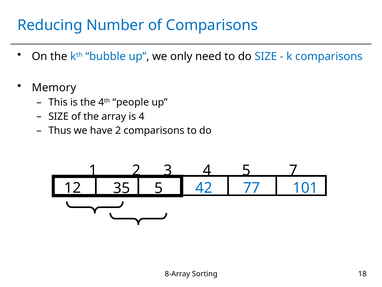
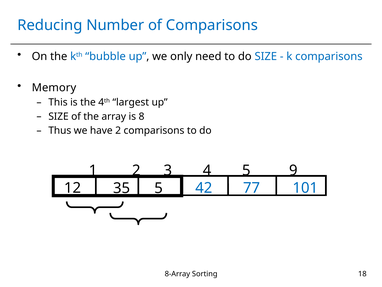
people: people -> largest (131, 102)
is 4: 4 -> 8 (142, 116)
7: 7 -> 9 (293, 170)
